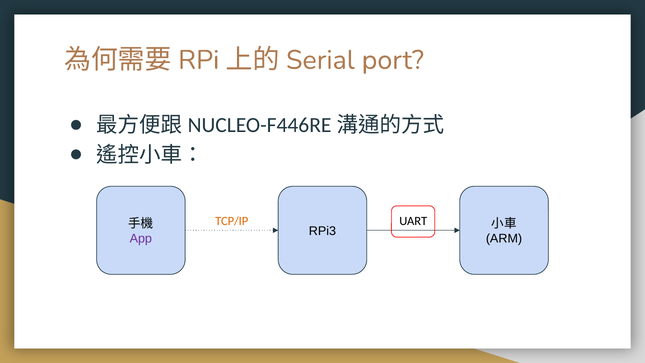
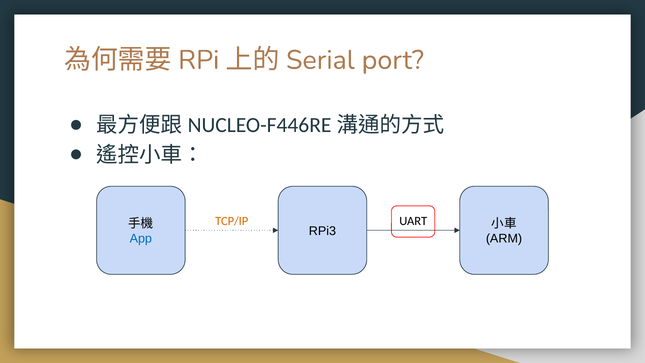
App colour: purple -> blue (141, 239)
